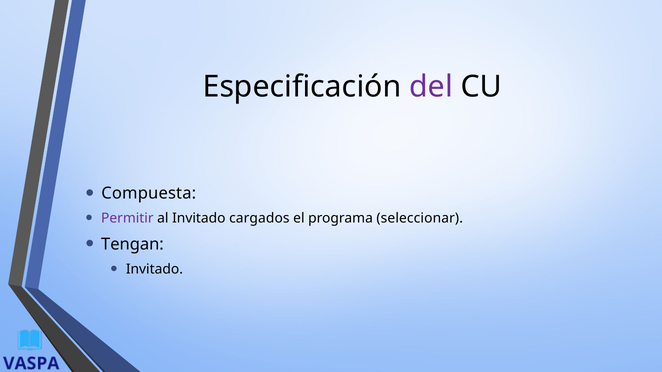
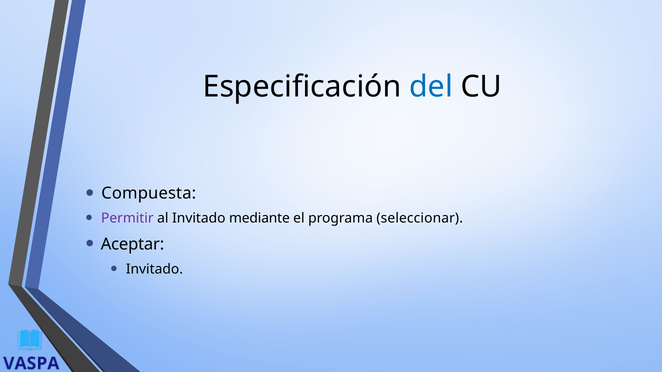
del colour: purple -> blue (431, 87)
cargados: cargados -> mediante (259, 219)
Tengan: Tengan -> Aceptar (133, 244)
